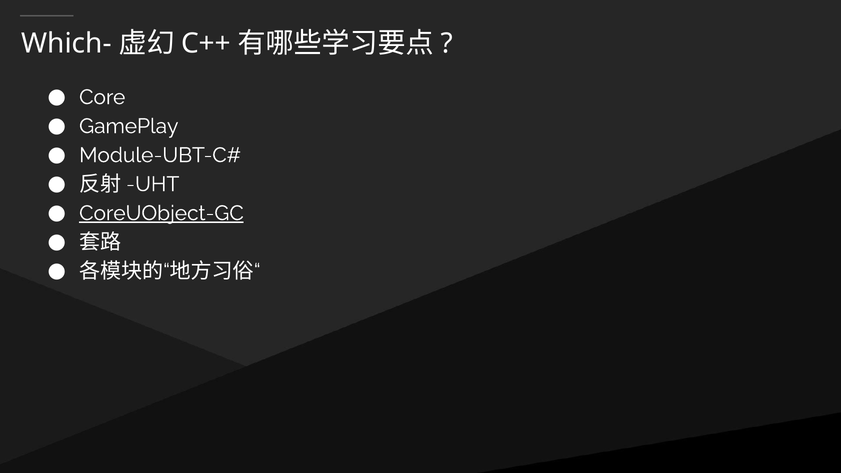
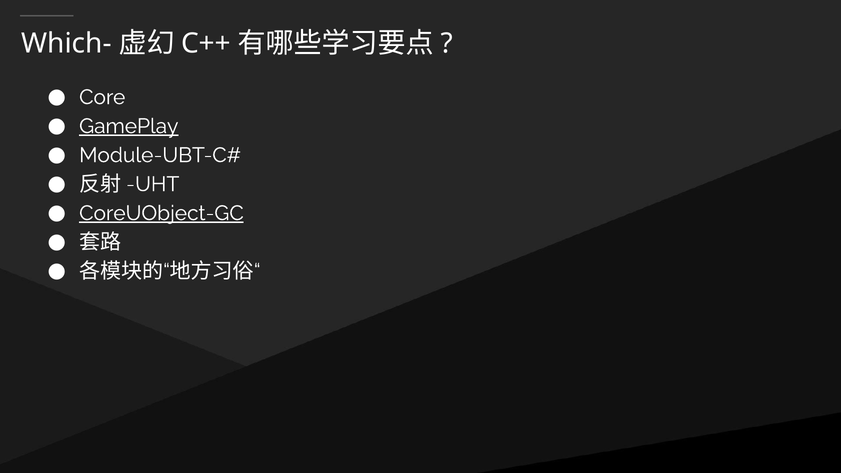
GamePlay underline: none -> present (129, 126)
